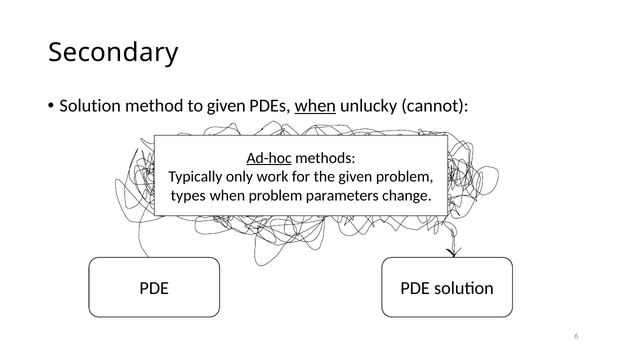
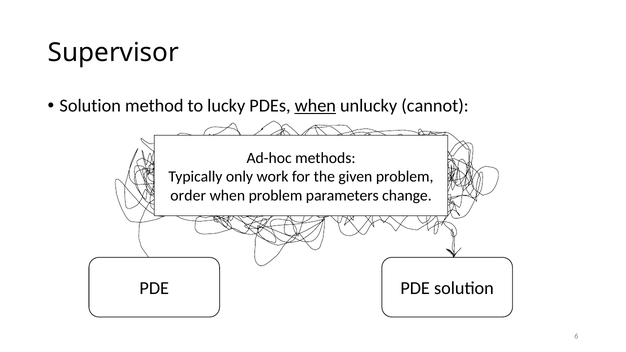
Secondary: Secondary -> Supervisor (113, 53)
to given: given -> lucky (226, 106)
Ad-hoc underline: present -> none (269, 158)
types: types -> order (188, 195)
